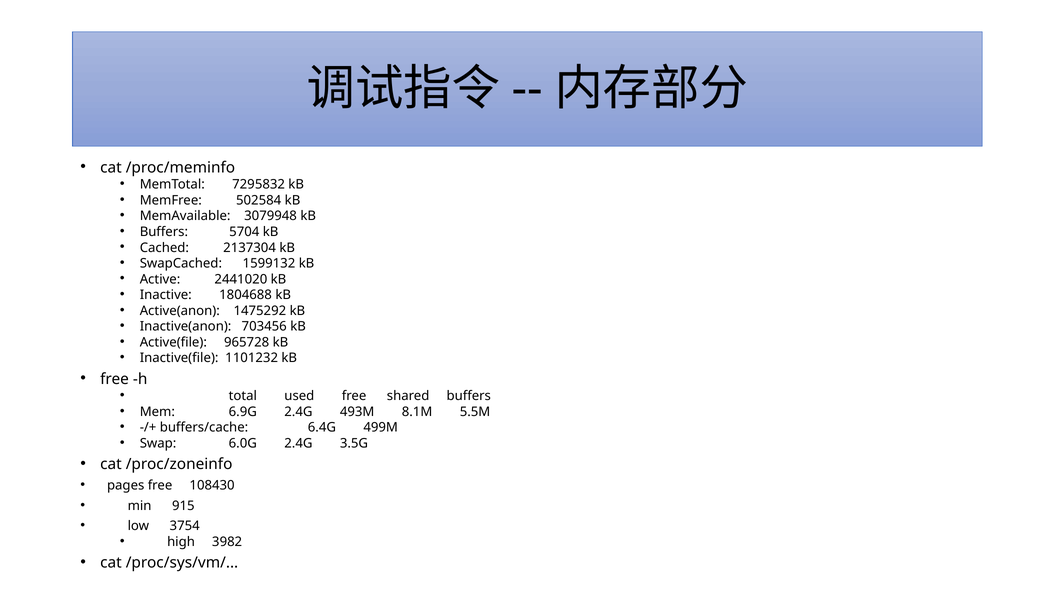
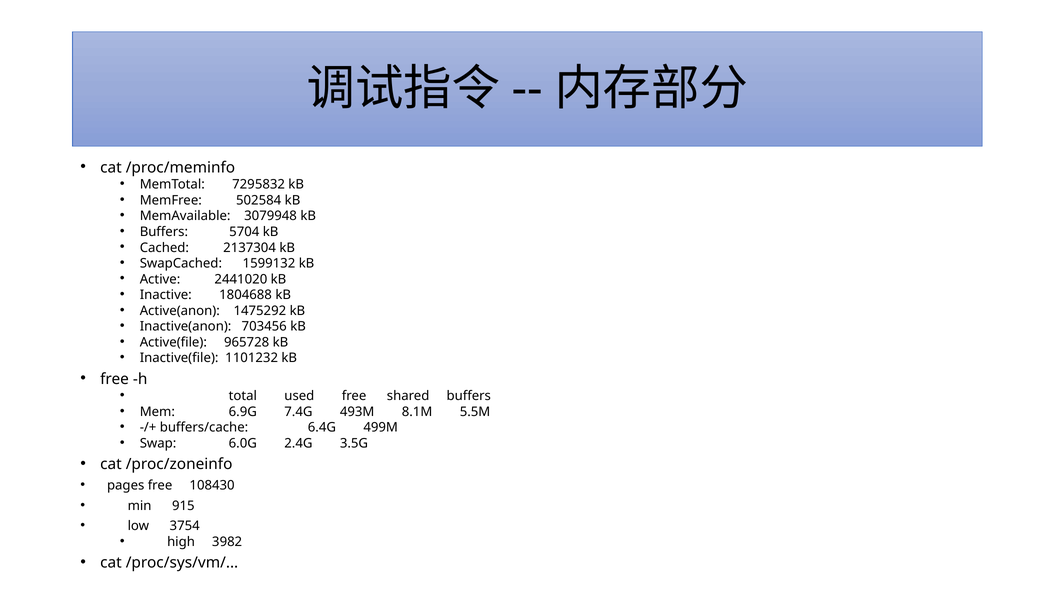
6.9G 2.4G: 2.4G -> 7.4G (298, 411)
